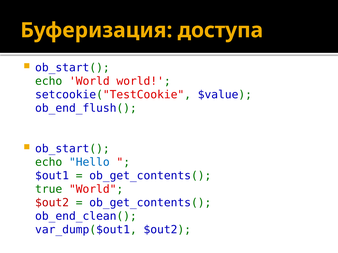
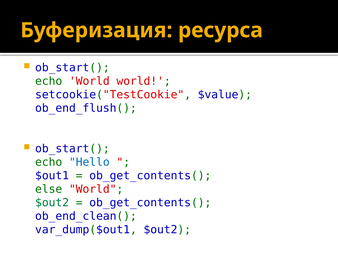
доступа: доступа -> ресурса (220, 30)
true: true -> else (49, 190)
$out2 colour: red -> green (52, 203)
